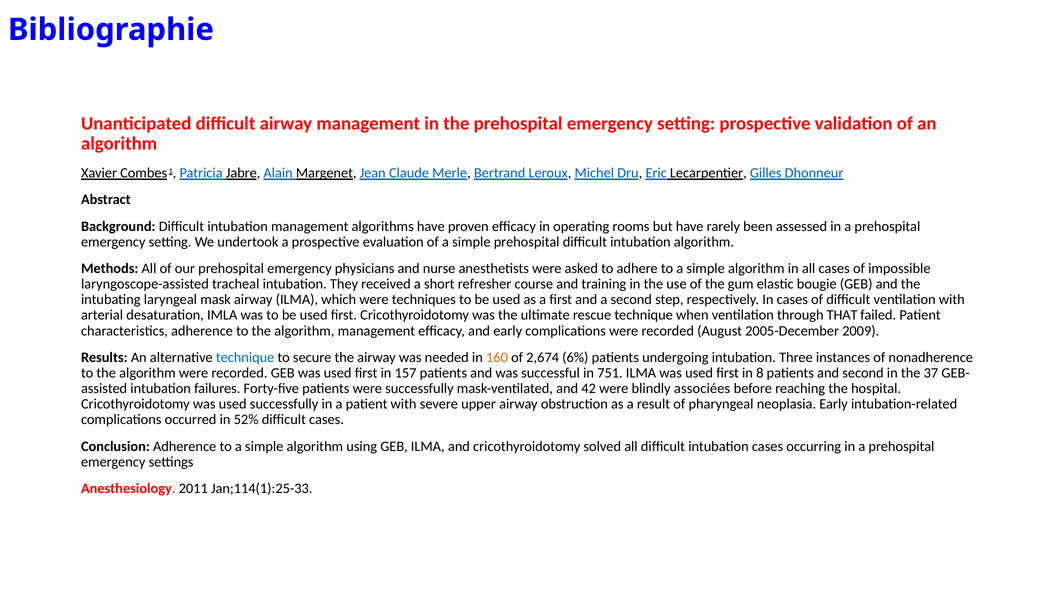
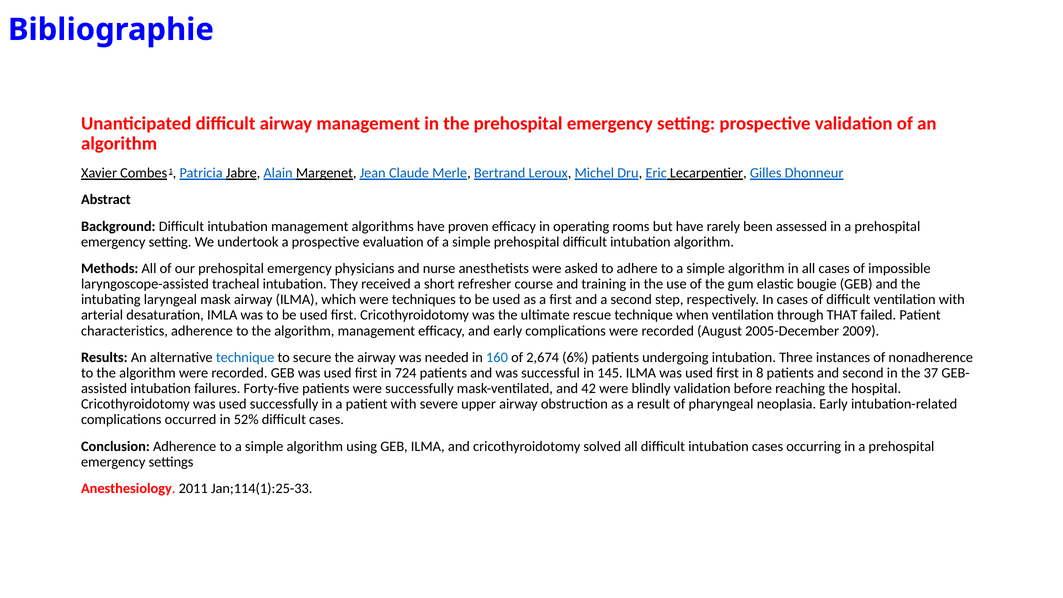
160 colour: orange -> blue (497, 357)
157: 157 -> 724 (406, 373)
751: 751 -> 145 (610, 373)
blindly associées: associées -> validation (702, 388)
